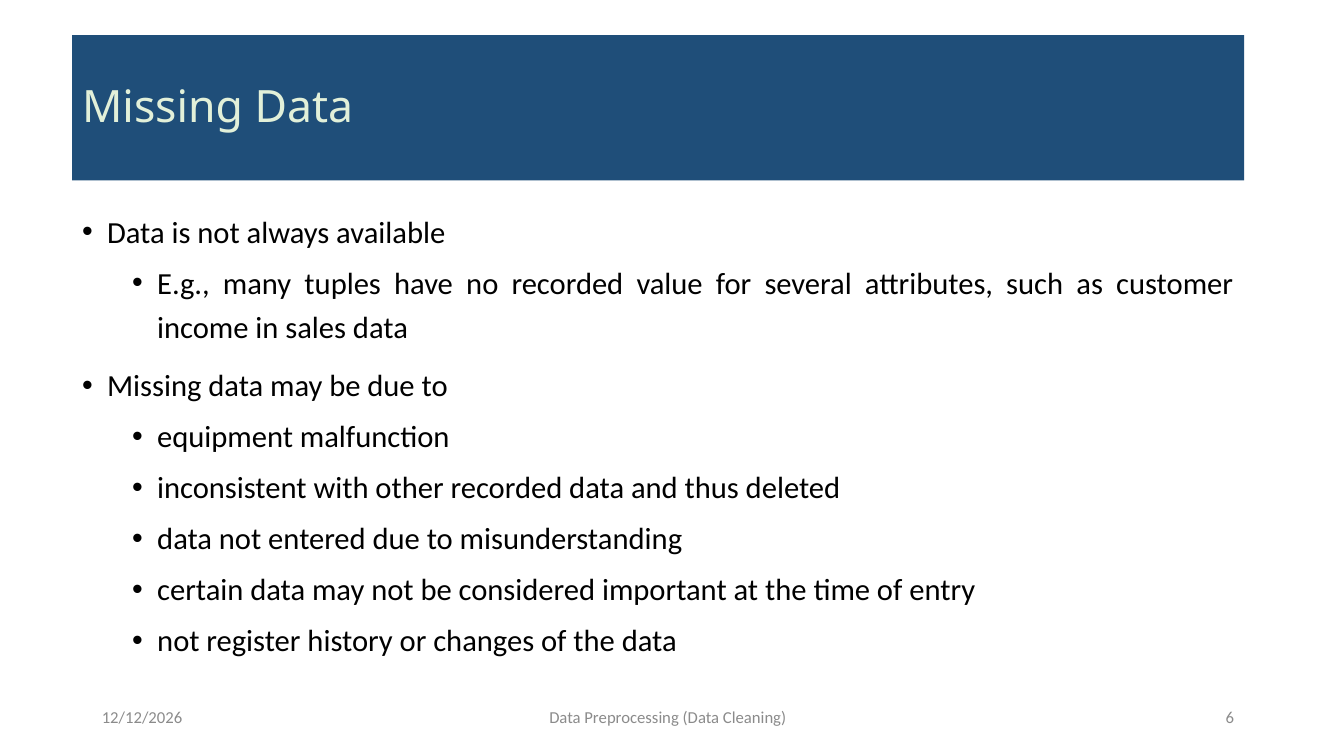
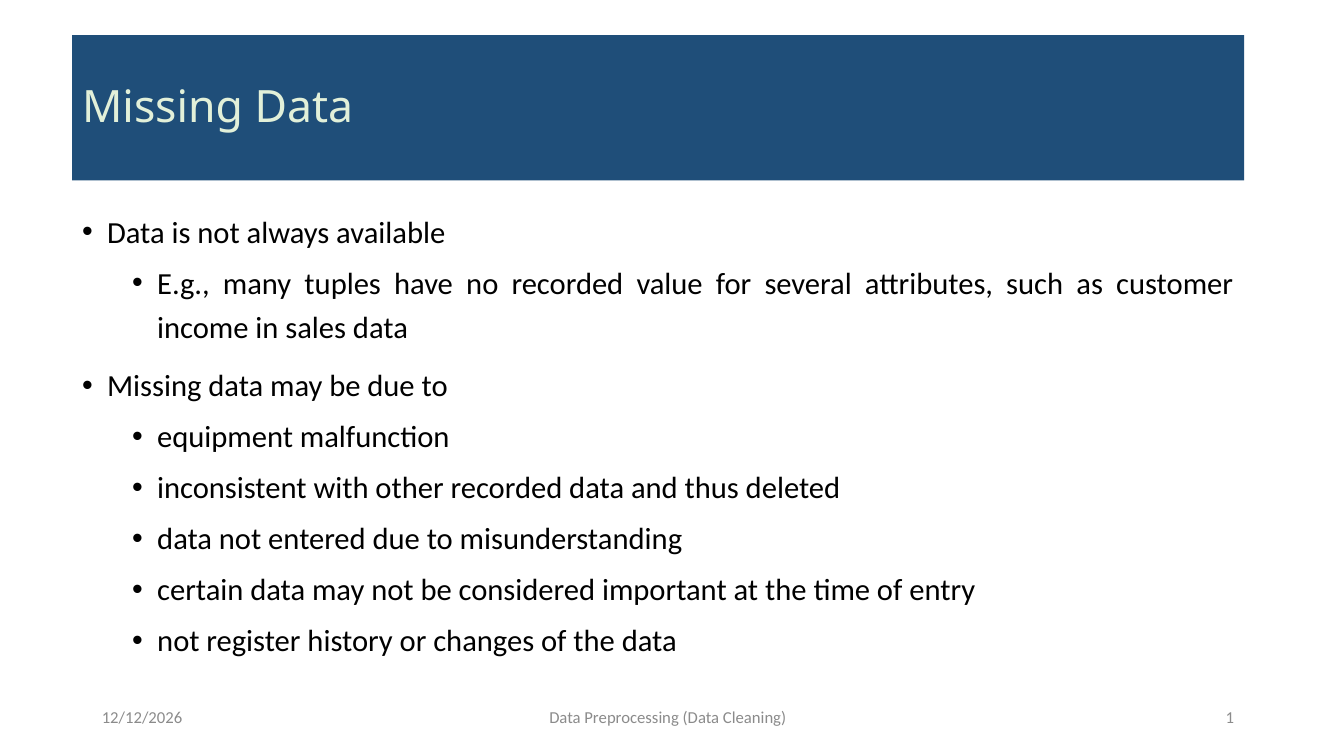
6: 6 -> 1 (1230, 718)
